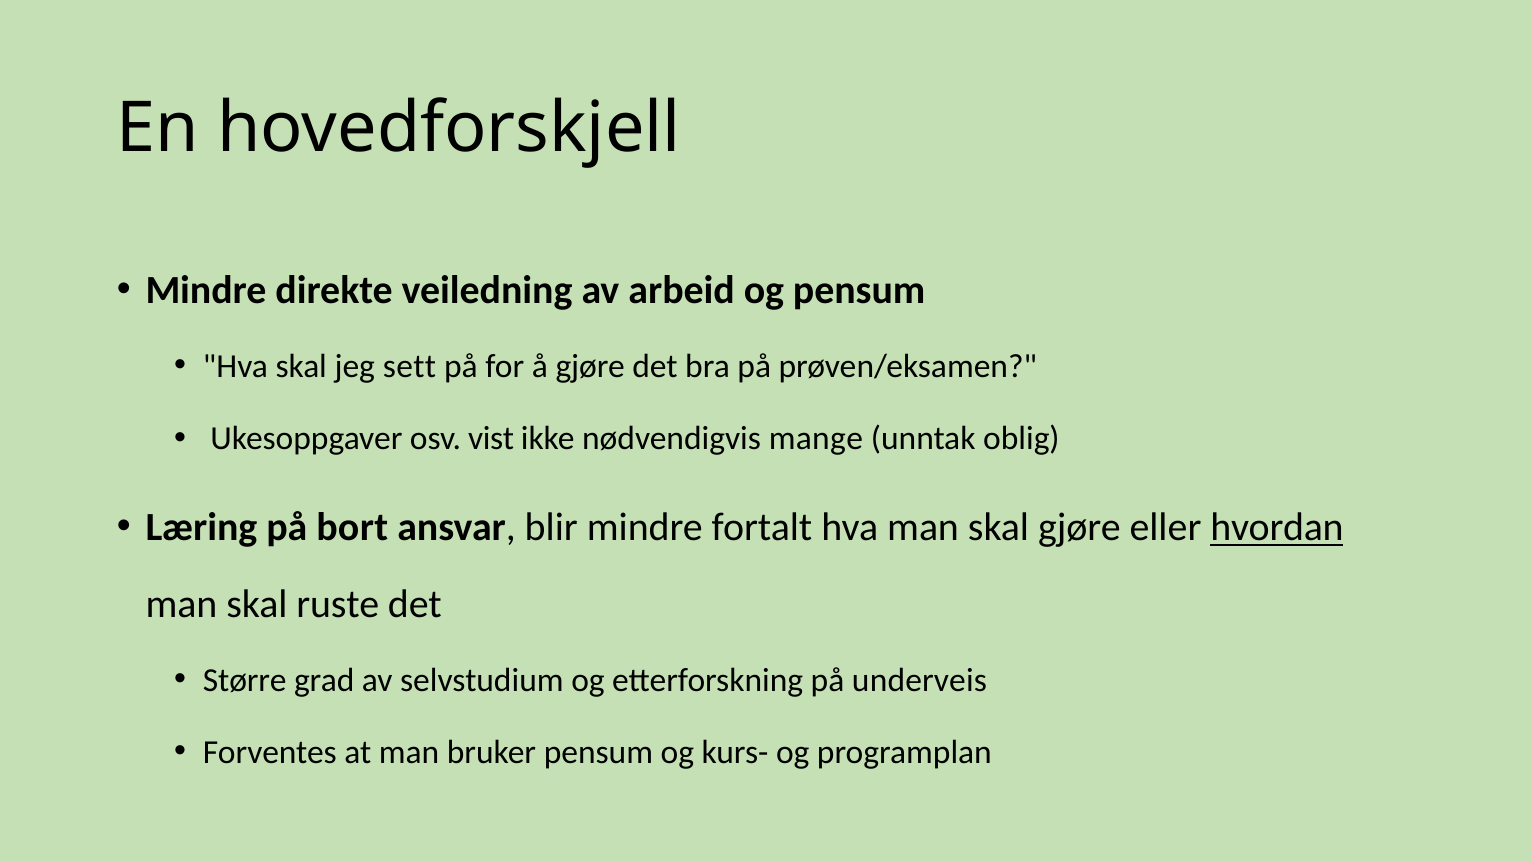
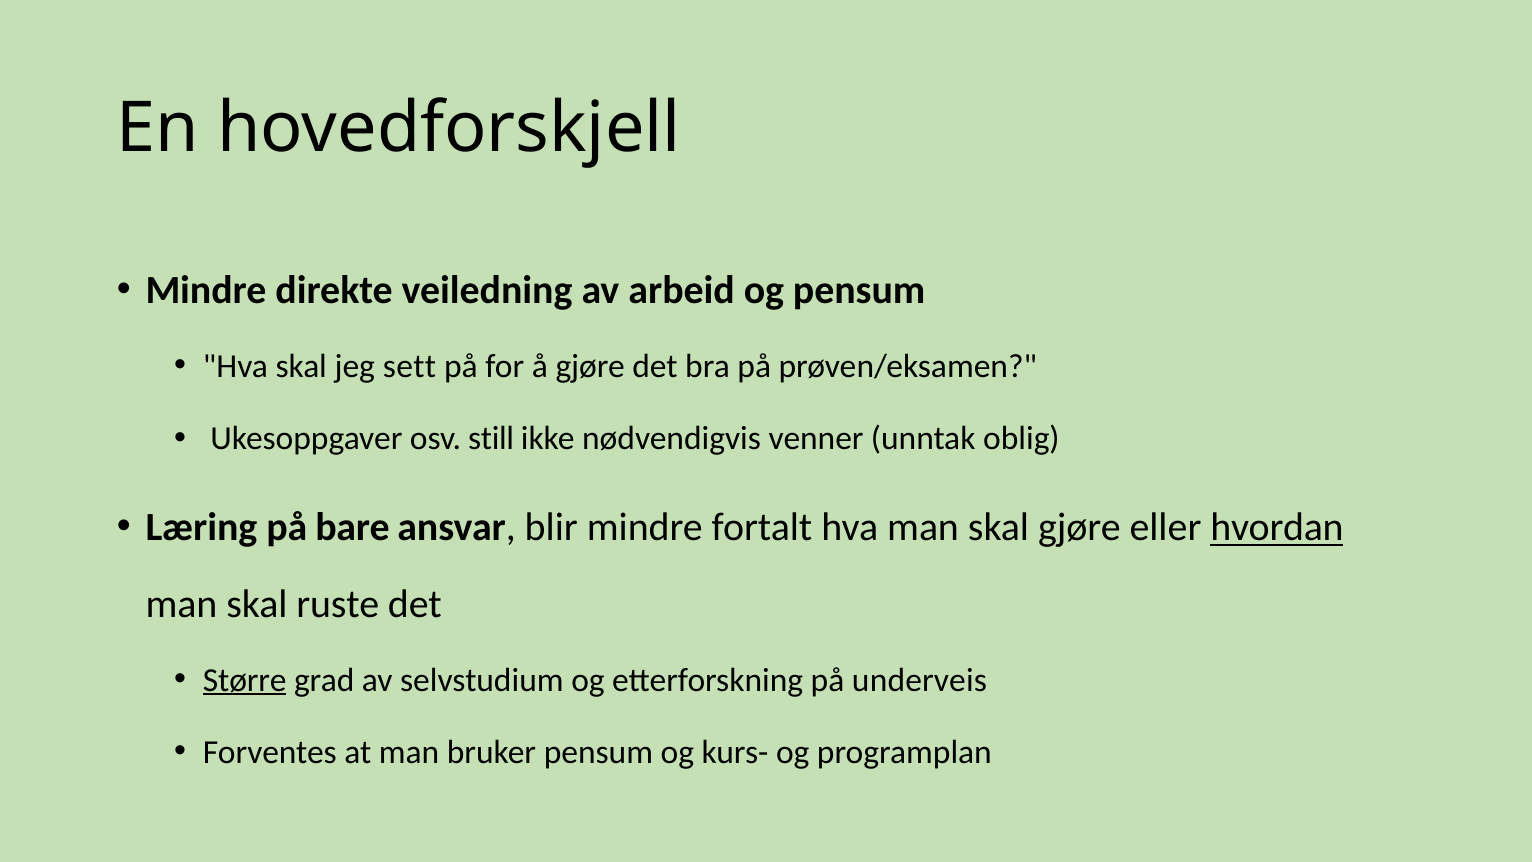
vist: vist -> still (491, 438)
mange: mange -> venner (816, 438)
bort: bort -> bare (353, 528)
Større underline: none -> present (245, 680)
